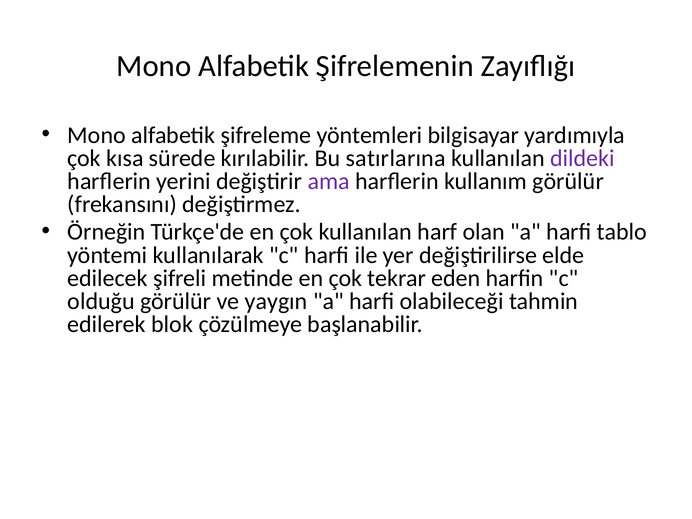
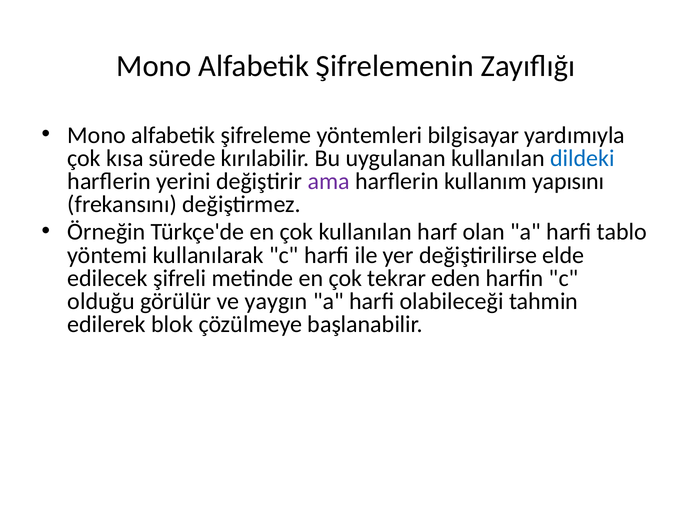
satırlarına: satırlarına -> uygulanan (396, 158)
dildeki colour: purple -> blue (582, 158)
kullanım görülür: görülür -> yapısını (568, 181)
